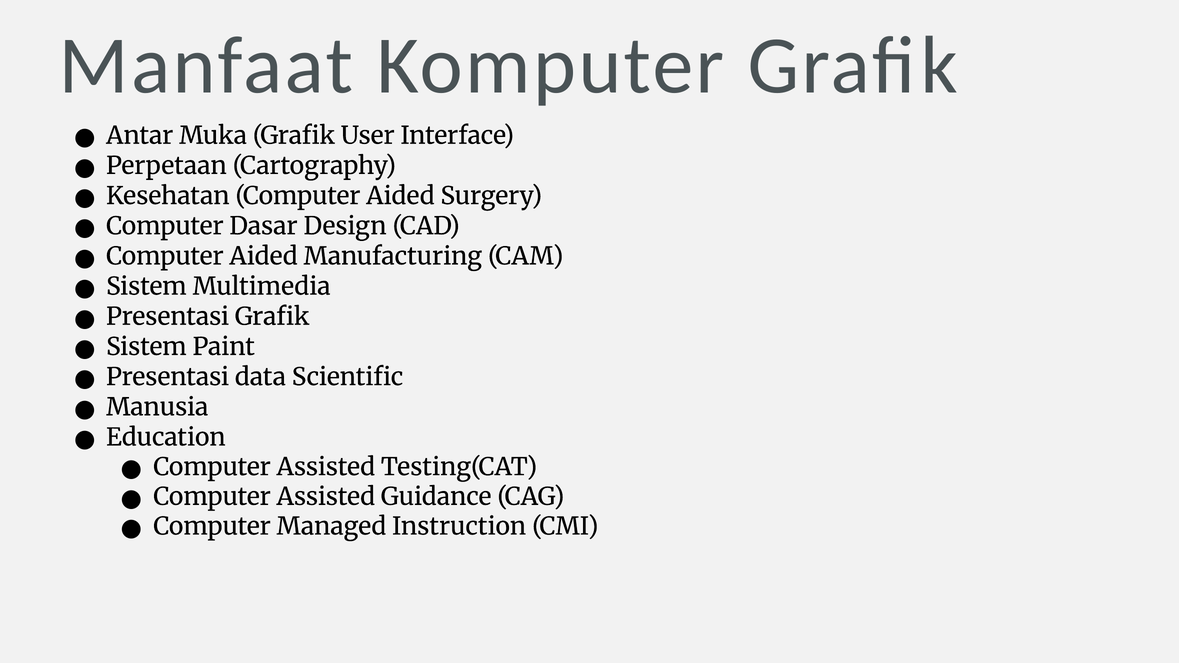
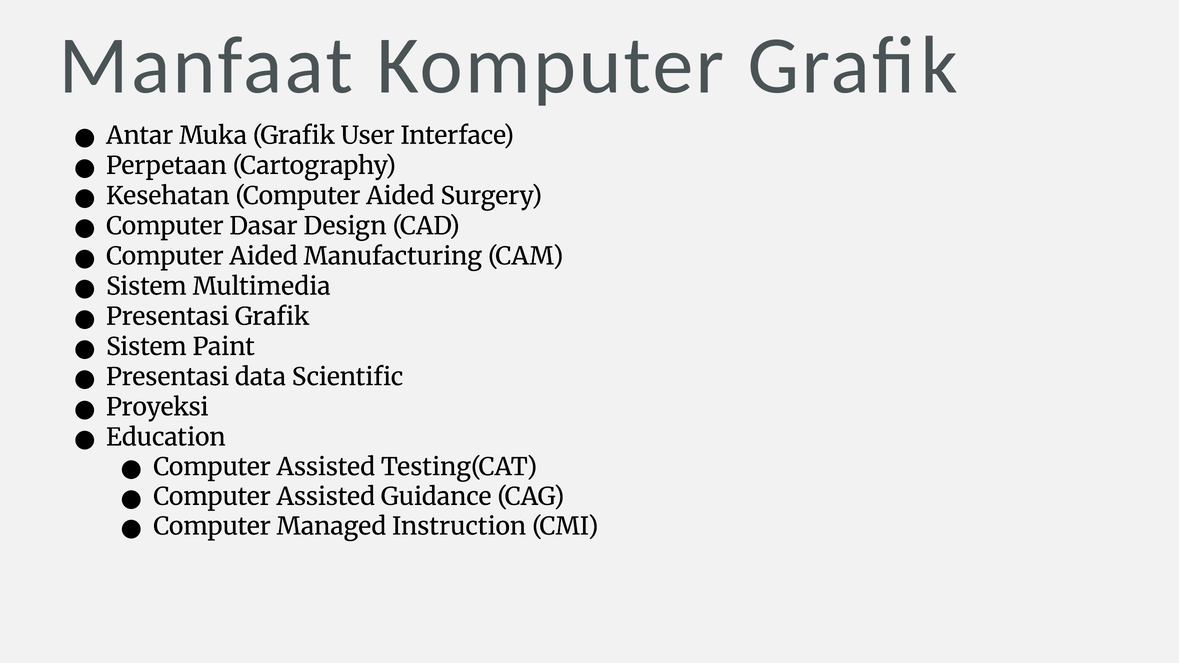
Manusia: Manusia -> Proyeksi (157, 407)
